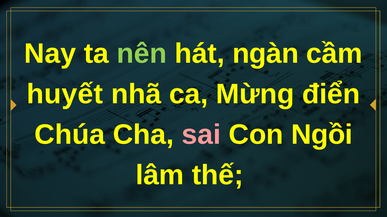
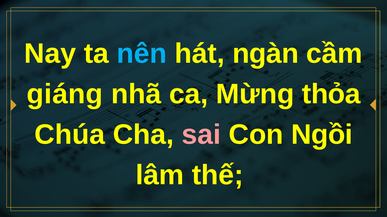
nên colour: light green -> light blue (142, 54)
huyết: huyết -> giáng (65, 94)
điển: điển -> thỏa (331, 94)
